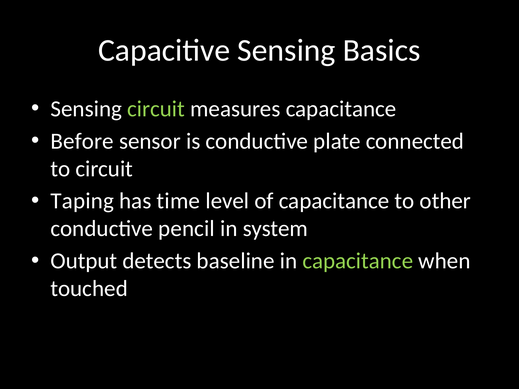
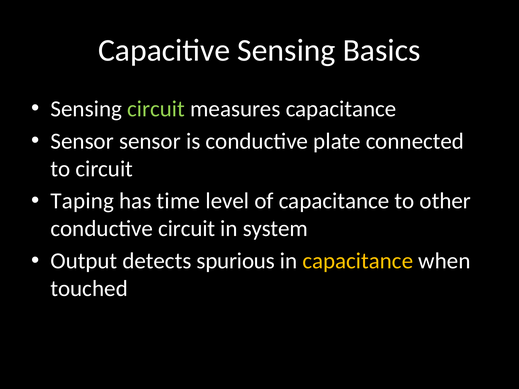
Before: Before -> Sensor (82, 141)
conductive pencil: pencil -> circuit (187, 229)
baseline: baseline -> spurious (236, 261)
capacitance colour: light green -> yellow (358, 261)
